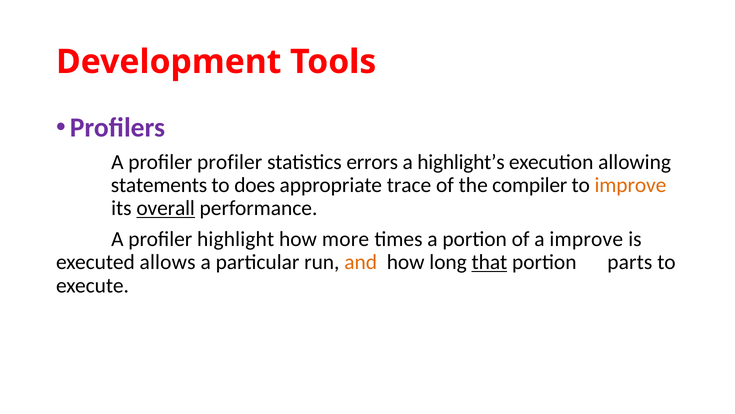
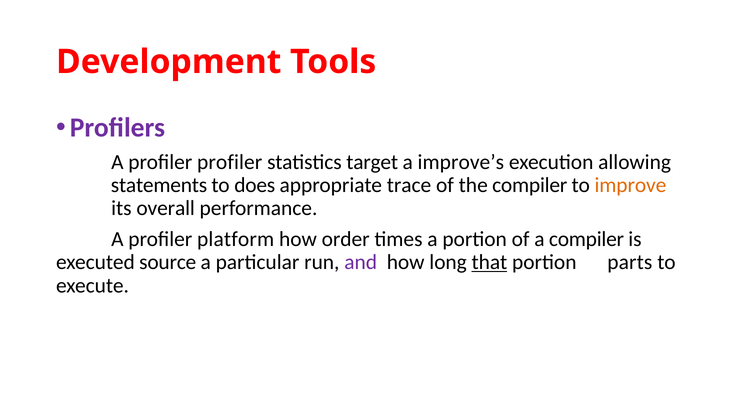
errors: errors -> target (372, 162)
highlight’s: highlight’s -> improve’s (461, 162)
overall underline: present -> none (166, 208)
highlight: highlight -> platform (236, 239)
more: more -> order (346, 239)
a improve: improve -> compiler (587, 239)
allows: allows -> source (168, 262)
and colour: orange -> purple (361, 262)
